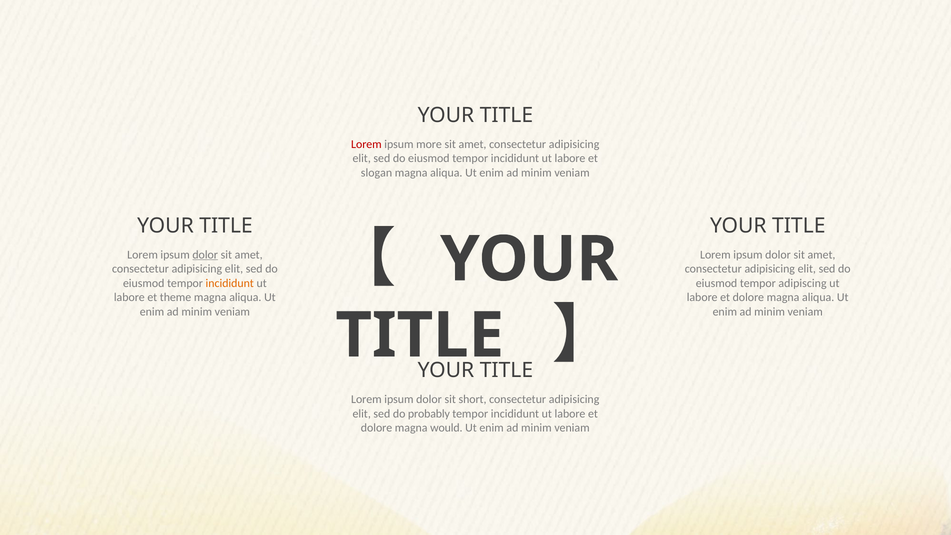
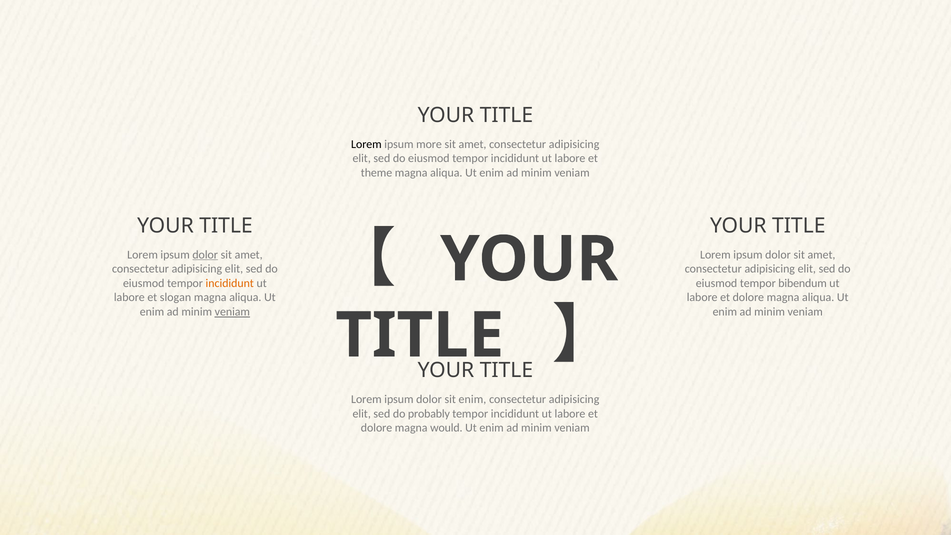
Lorem colour: red -> black (366, 144)
slogan: slogan -> theme (377, 173)
adipiscing: adipiscing -> bibendum (803, 283)
theme: theme -> slogan (175, 298)
veniam underline: none -> present (232, 312)
sit short: short -> enim (472, 399)
